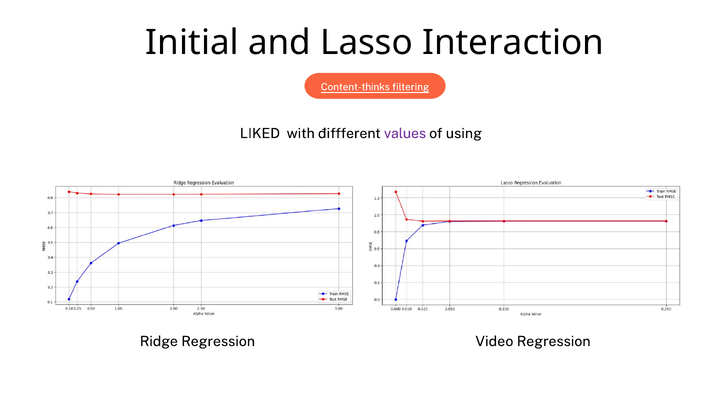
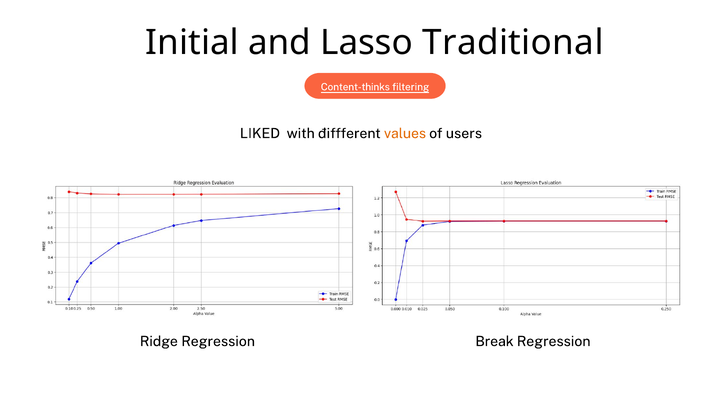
Interaction: Interaction -> Traditional (513, 43)
values colour: purple -> orange (405, 134)
using: using -> users (464, 134)
Video: Video -> Break (495, 342)
